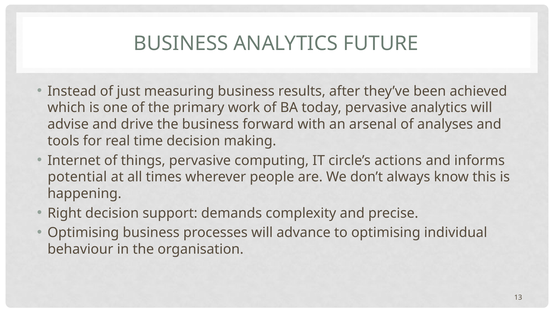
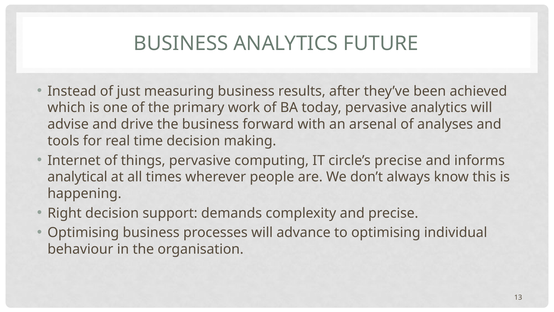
circle’s actions: actions -> precise (398, 160)
potential: potential -> analytical (77, 177)
